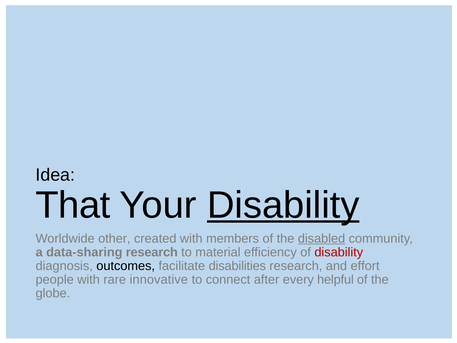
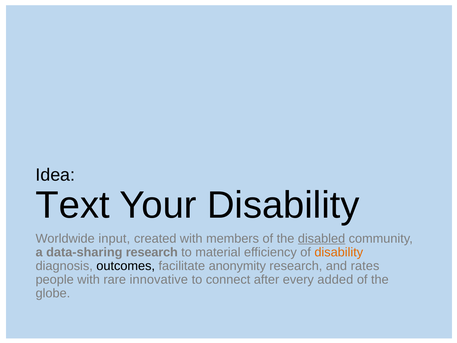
That: That -> Text (73, 205)
Disability underline: present -> none (283, 205)
other: other -> input (114, 238)
disability colour: red -> orange (339, 252)
disabilities: disabilities -> anonymity (237, 266)
effort: effort -> rates (365, 266)
helpful: helpful -> added (335, 280)
